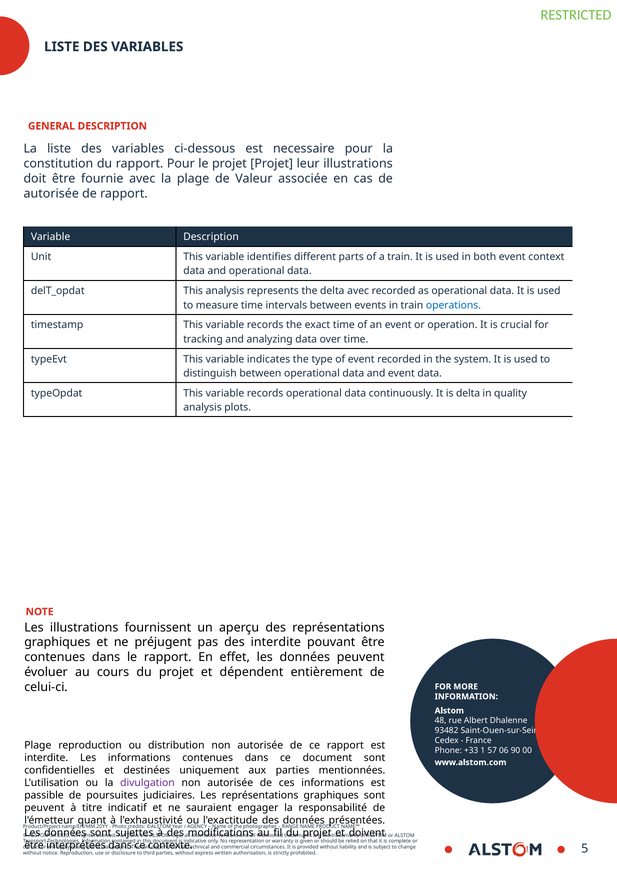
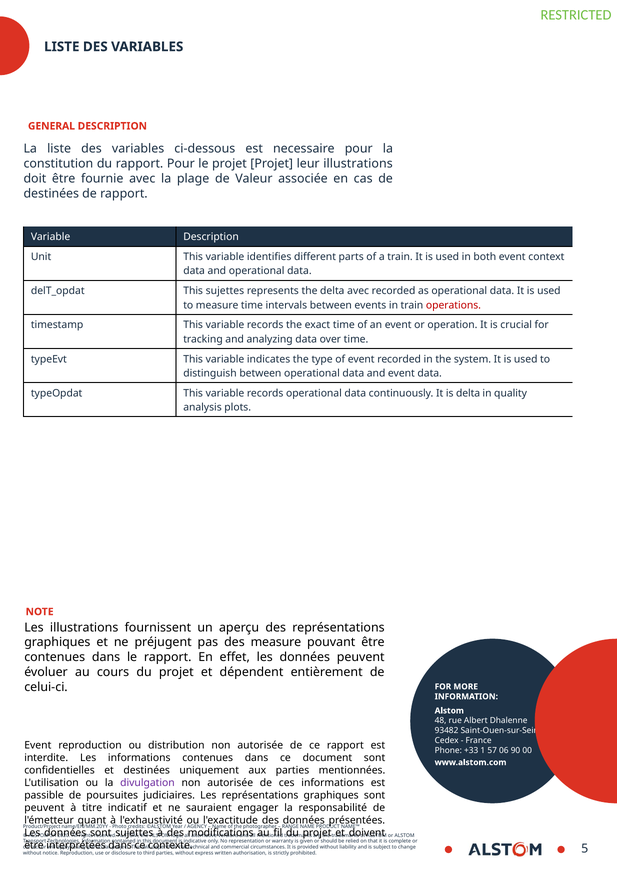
autorisée: autorisée -> destinées (51, 193)
This analysis: analysis -> sujettes (225, 291)
operations colour: blue -> red (453, 305)
des interdite: interdite -> measure (276, 642)
Plage: Plage -> Event (38, 745)
